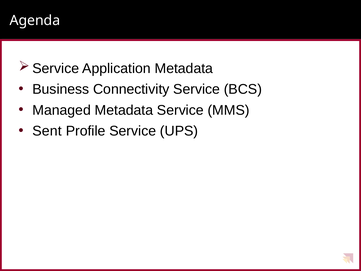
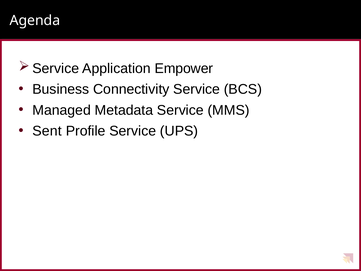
Application Metadata: Metadata -> Empower (184, 68)
